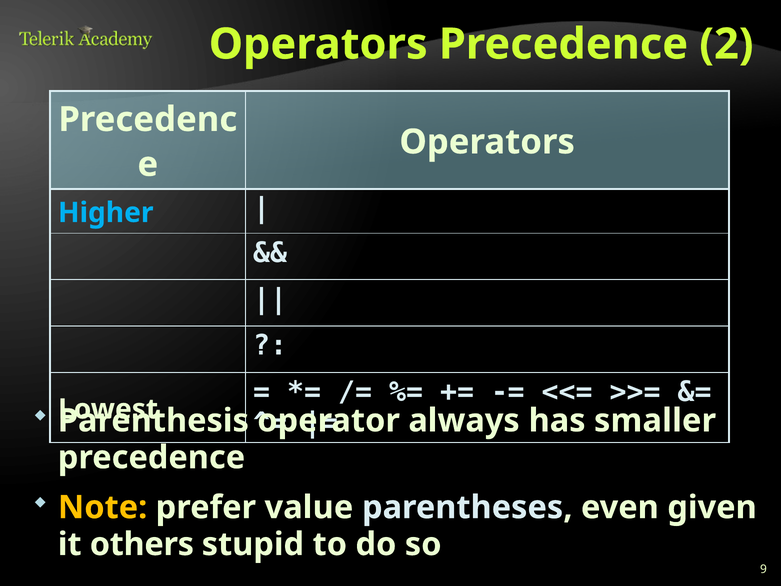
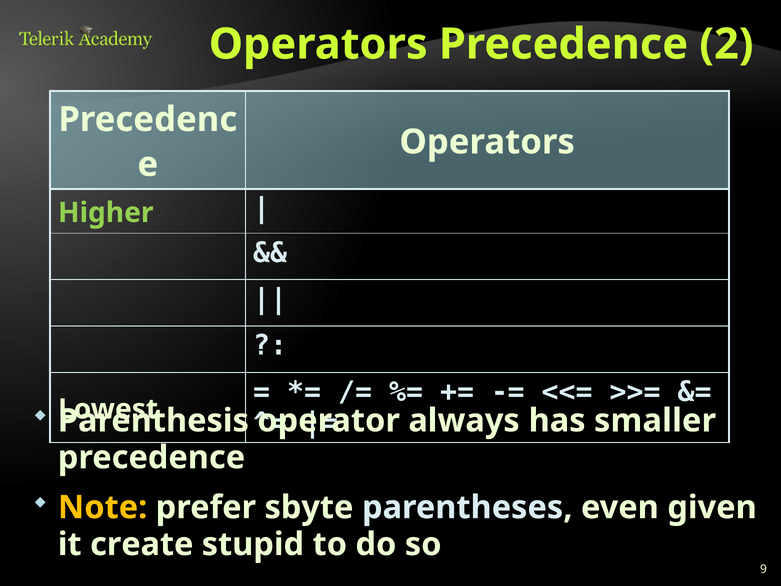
Higher colour: light blue -> light green (106, 213)
value: value -> sbyte (309, 507)
others: others -> create (142, 544)
